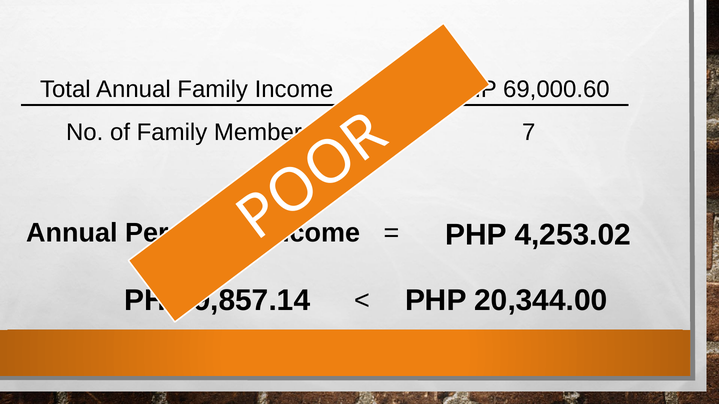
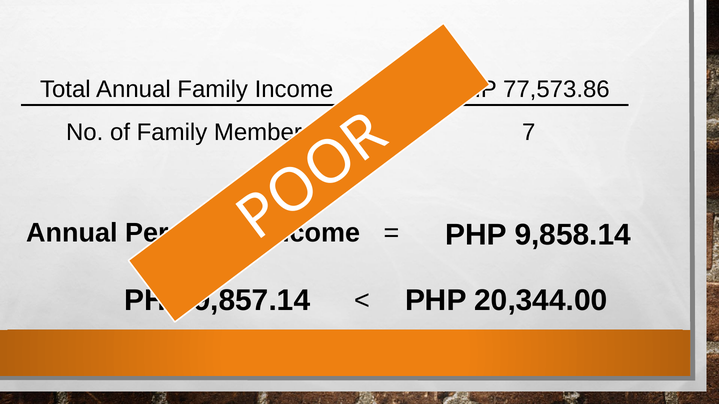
69,000.60: 69,000.60 -> 77,573.86 (556, 89)
4,253.02: 4,253.02 -> 9,858.14 (573, 235)
